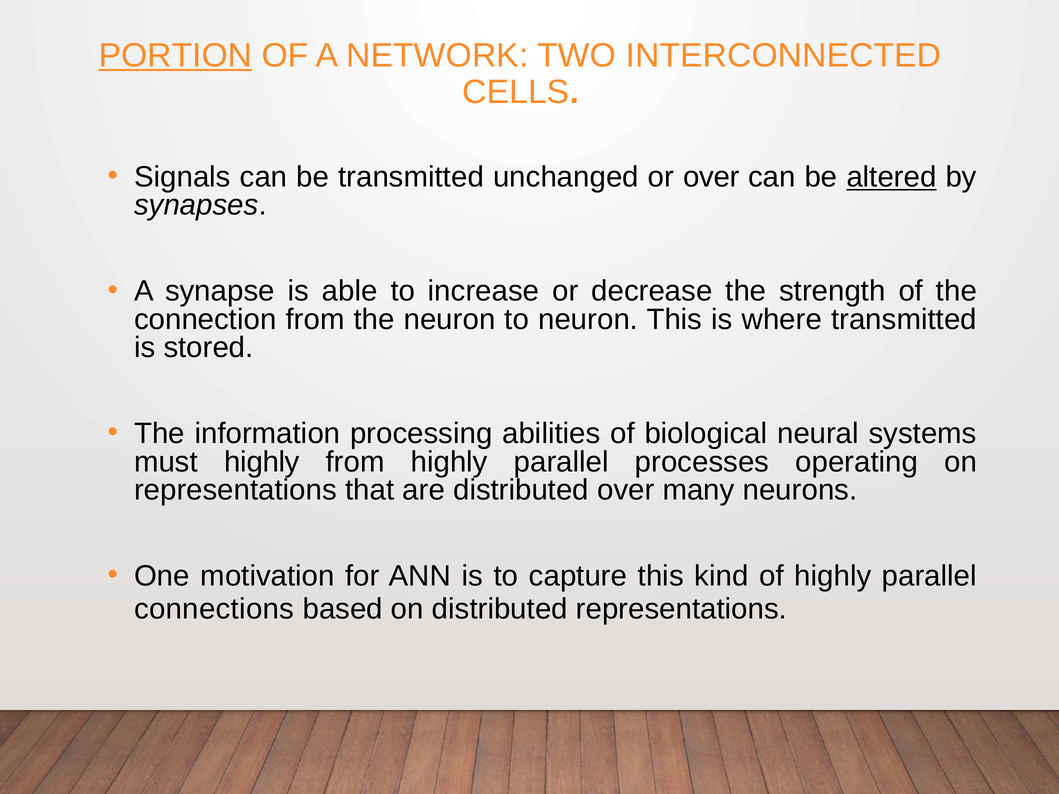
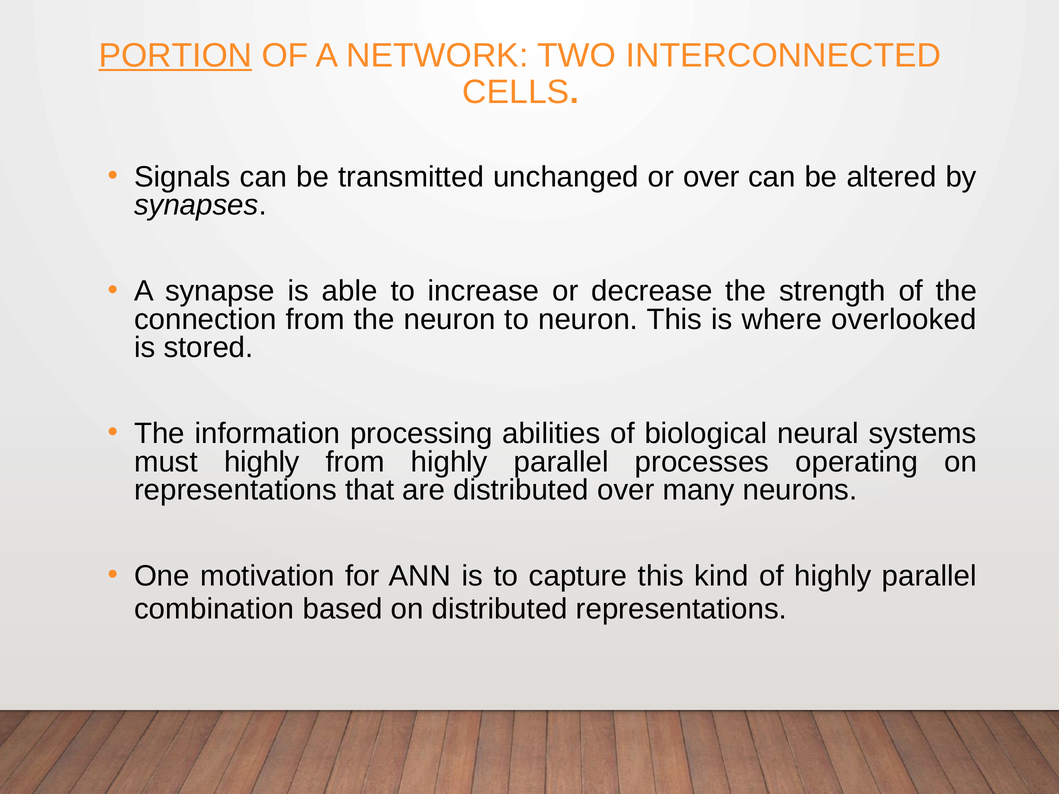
altered underline: present -> none (891, 177)
where transmitted: transmitted -> overlooked (904, 320)
connections: connections -> combination (214, 609)
